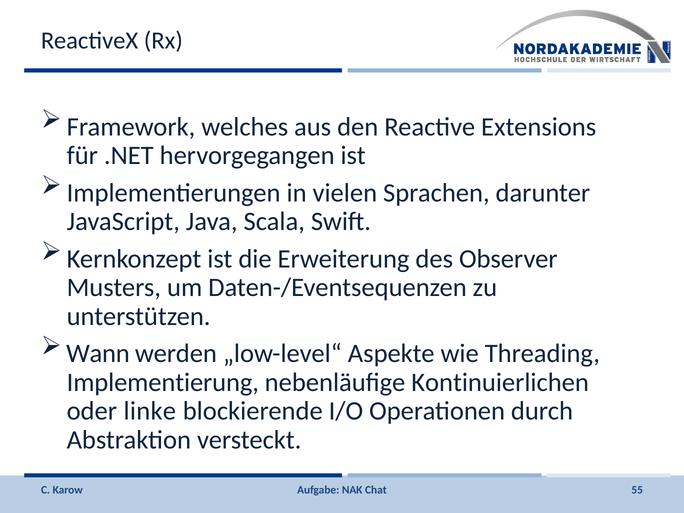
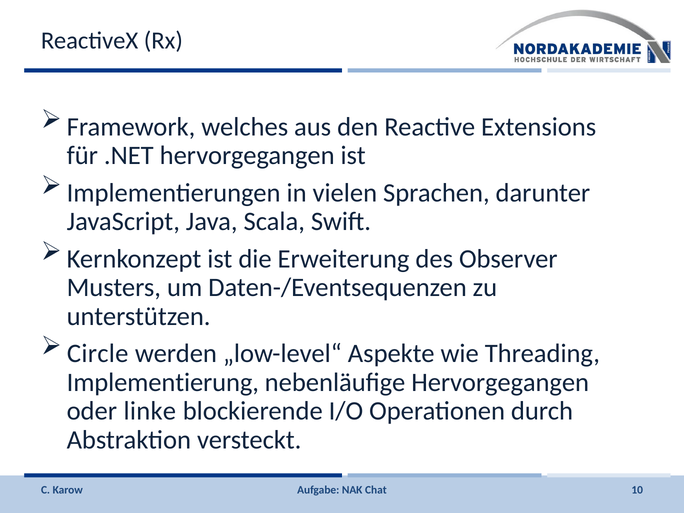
Wann: Wann -> Circle (98, 354)
nebenläufige Kontinuierlichen: Kontinuierlichen -> Hervorgegangen (500, 382)
55: 55 -> 10 (637, 490)
